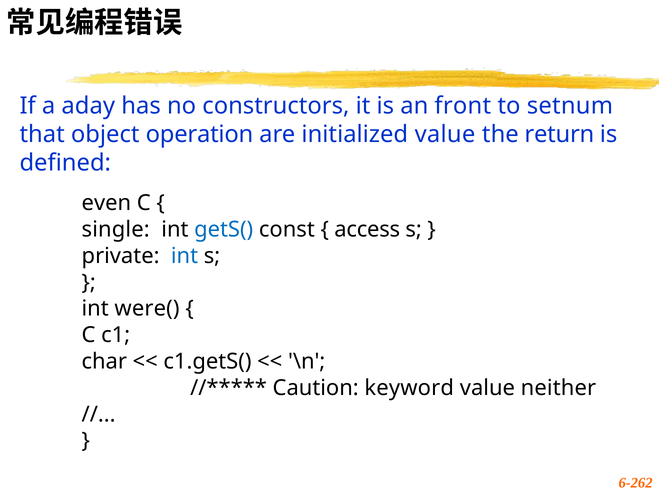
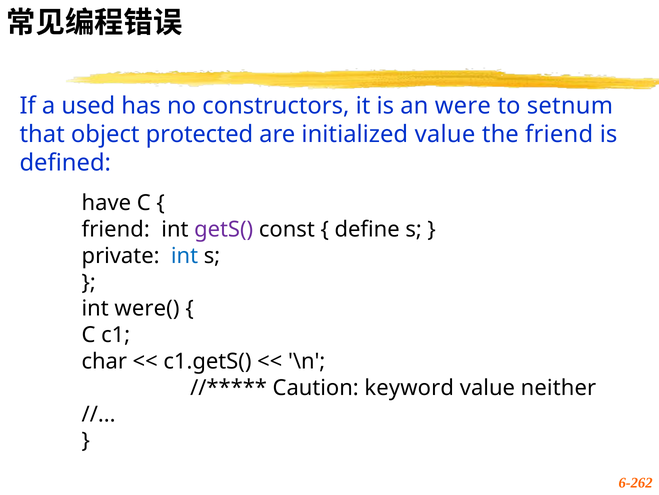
aday: aday -> used (88, 106)
front: front -> were (463, 106)
operation: operation -> protected (199, 134)
the return: return -> friend (559, 134)
even: even -> have (106, 203)
single: single -> friend (116, 229)
getS( colour: blue -> purple (224, 229)
access: access -> define (367, 229)
